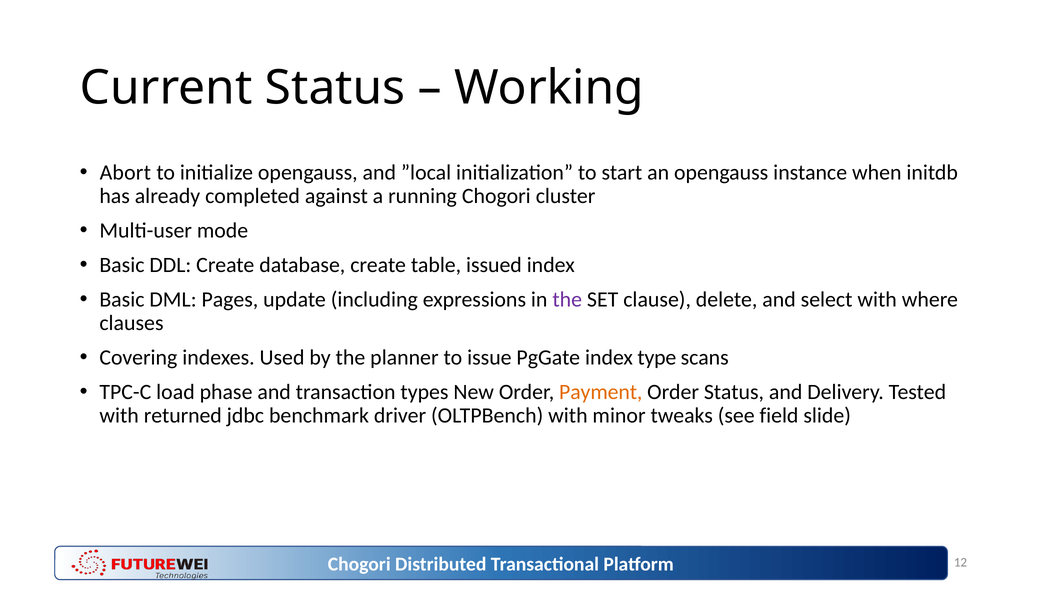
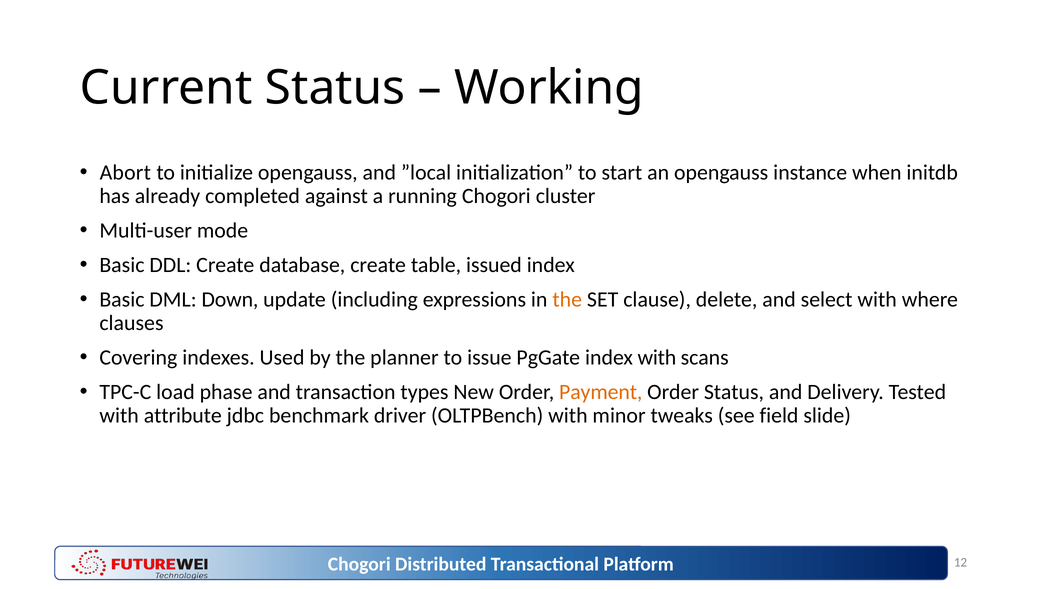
Pages: Pages -> Down (230, 299)
the colour: purple -> orange (567, 299)
index type: type -> with (657, 358)
returned: returned -> attribute (183, 416)
